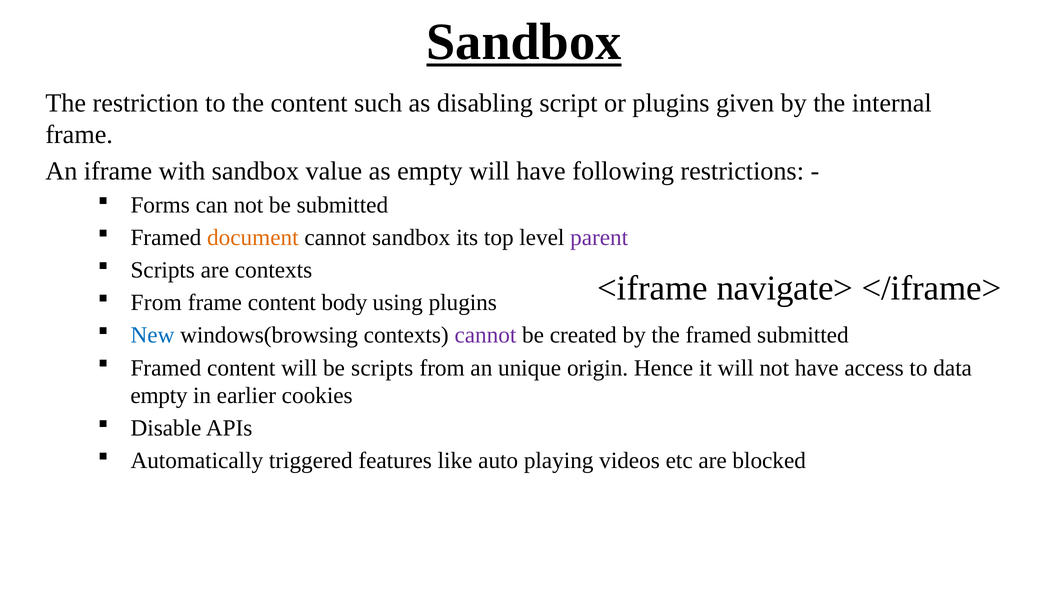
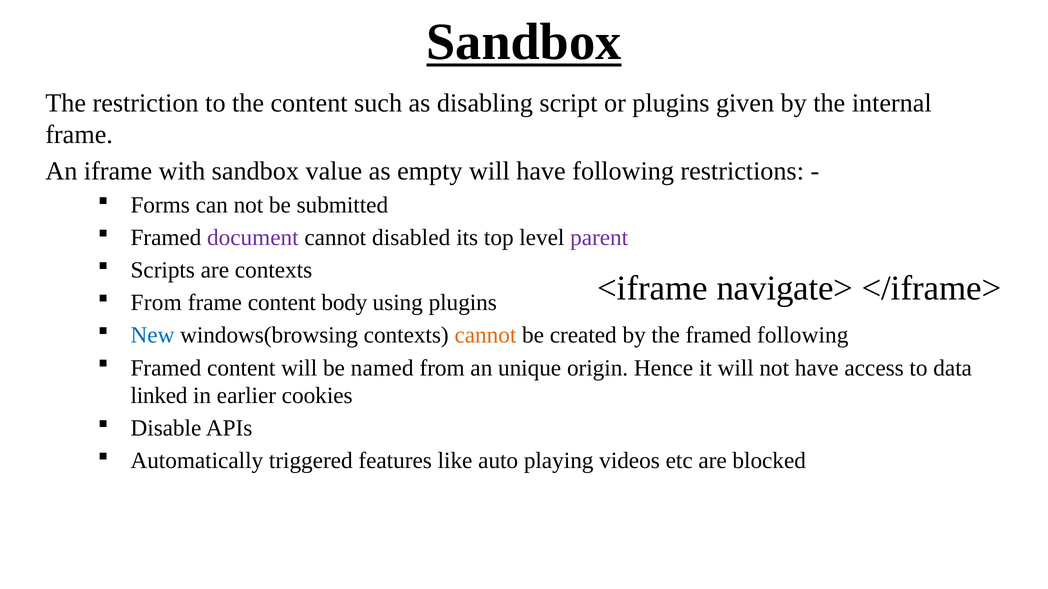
document colour: orange -> purple (253, 238)
cannot sandbox: sandbox -> disabled (411, 238)
cannot colour: purple -> orange (485, 336)
framed submitted: submitted -> following (803, 336)
be scripts: scripts -> named (382, 368)
empty: empty -> linked (159, 396)
